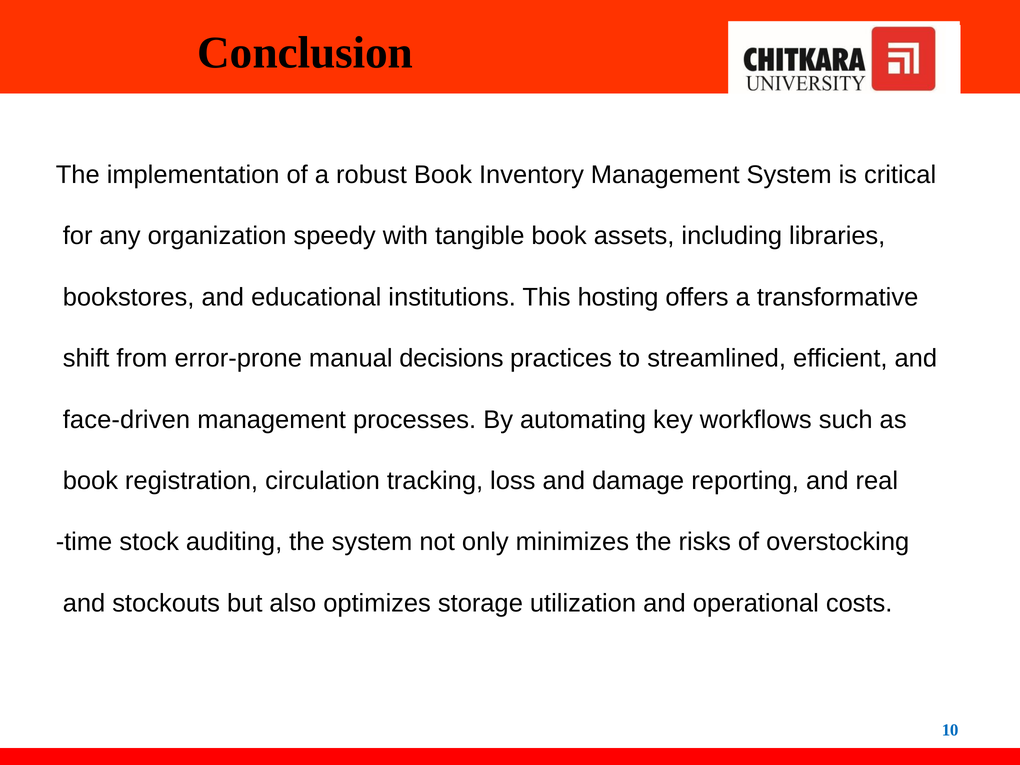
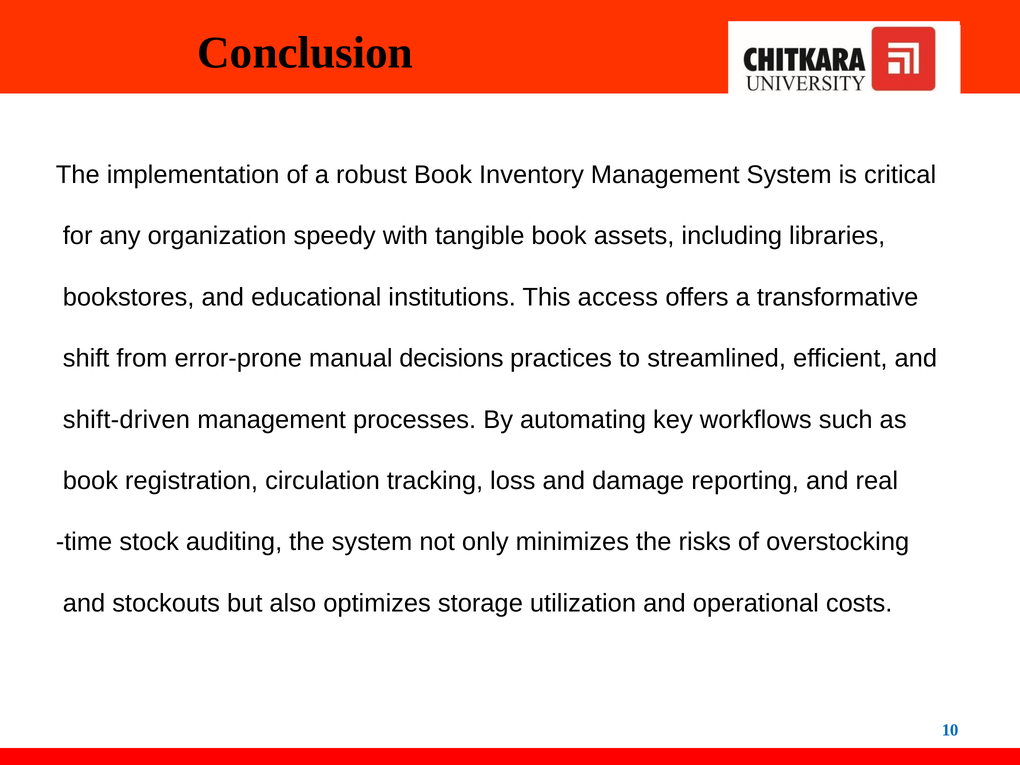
hosting: hosting -> access (618, 297)
face-driven: face-driven -> shift-driven (126, 420)
